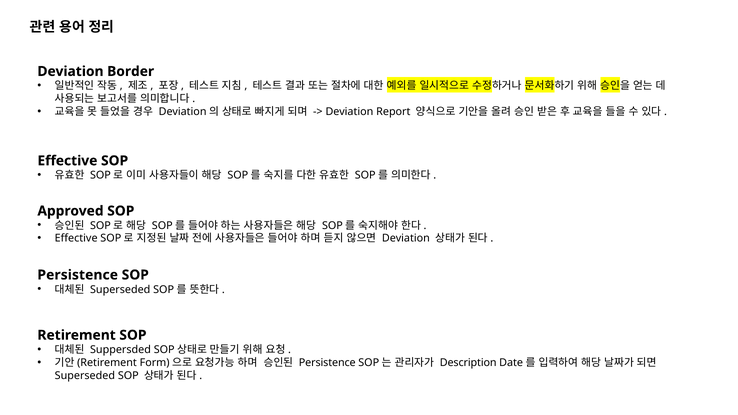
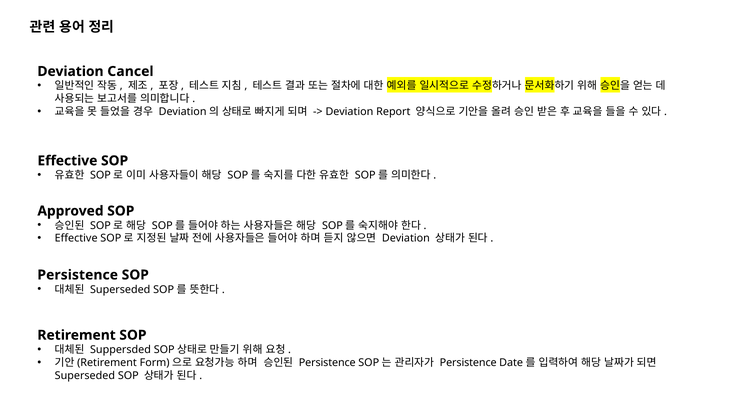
Border: Border -> Cancel (131, 71)
Description: Description -> Persistence (468, 363)
